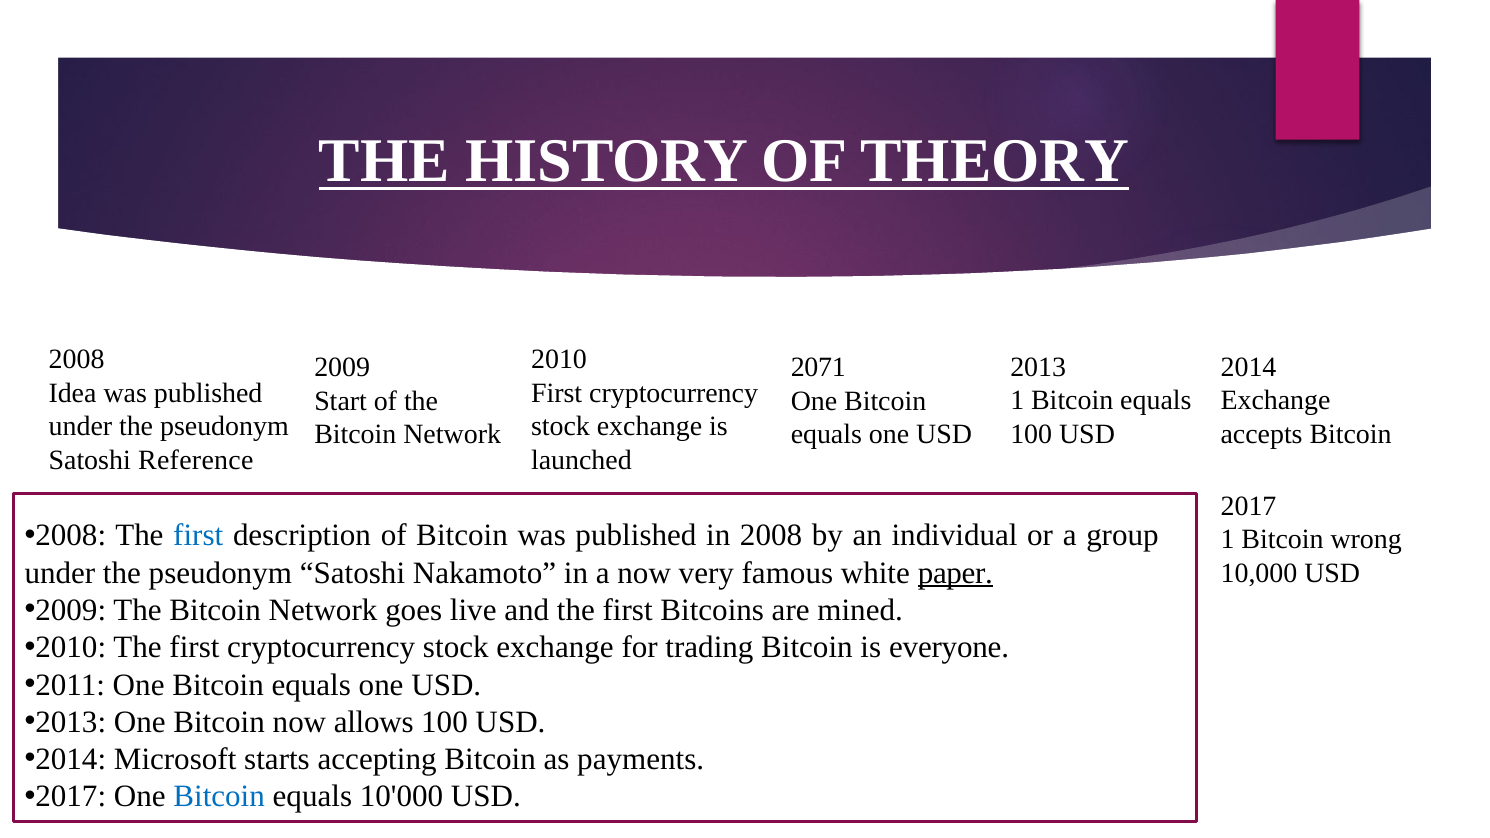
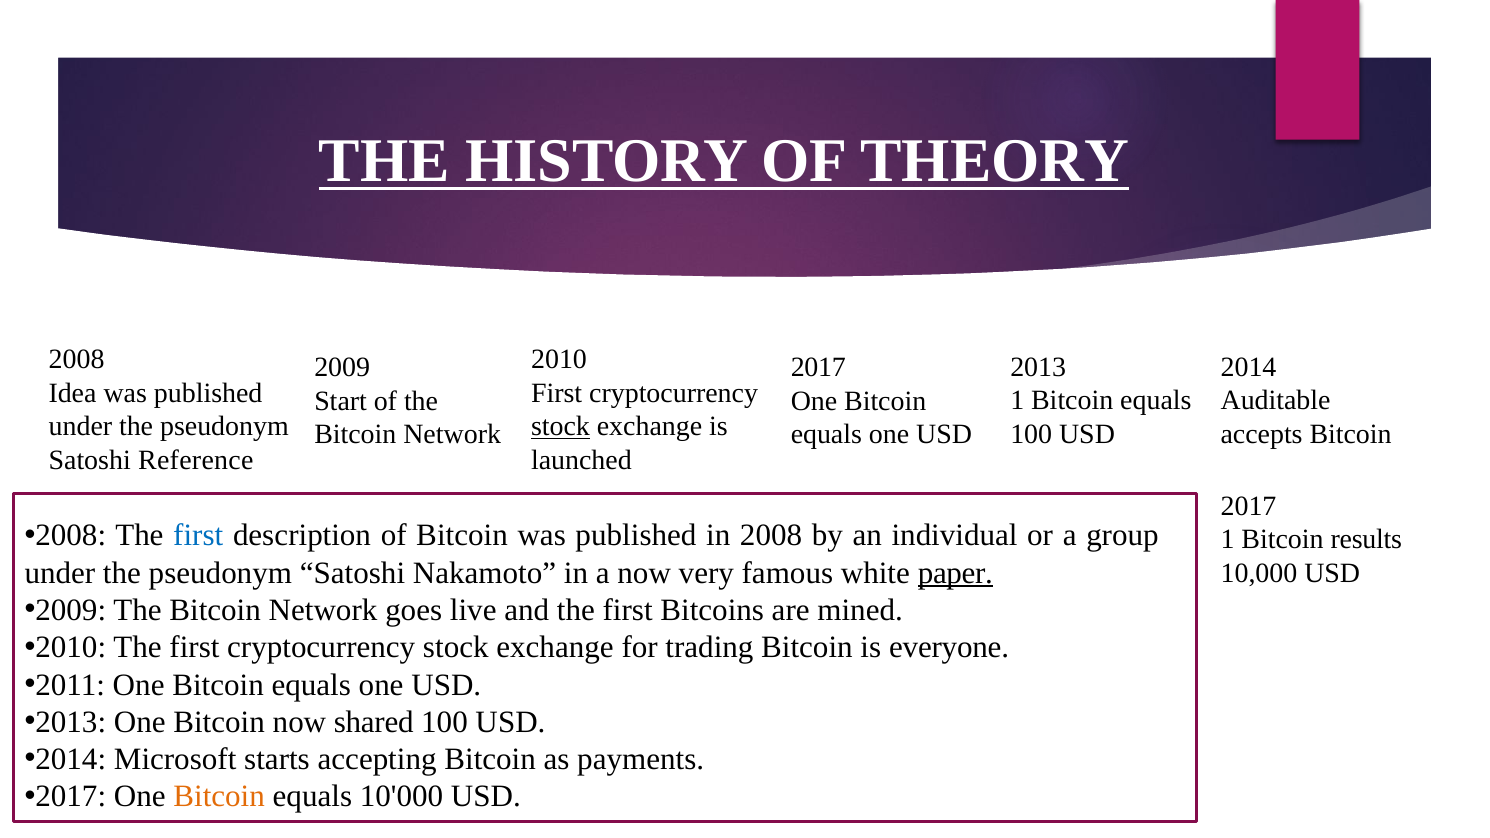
2071: 2071 -> 2017 (818, 367)
Exchange: Exchange -> Auditable (1276, 401)
stock underline: none -> present (561, 427)
wrong: wrong -> results (1366, 540)
allows: allows -> shared (374, 722)
Bitcoin colour: blue -> orange (219, 797)
